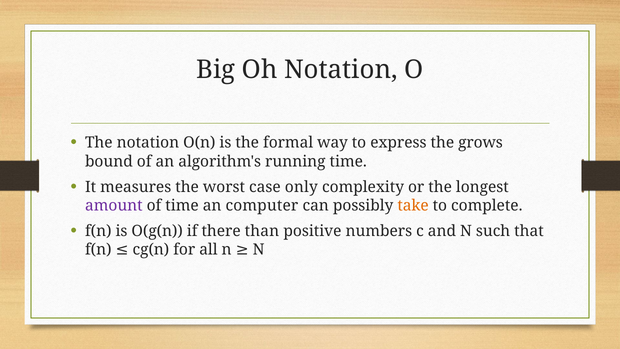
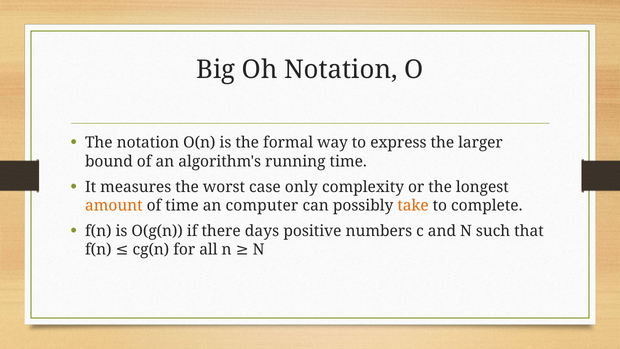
grows: grows -> larger (480, 143)
amount colour: purple -> orange (114, 206)
than: than -> days (262, 231)
